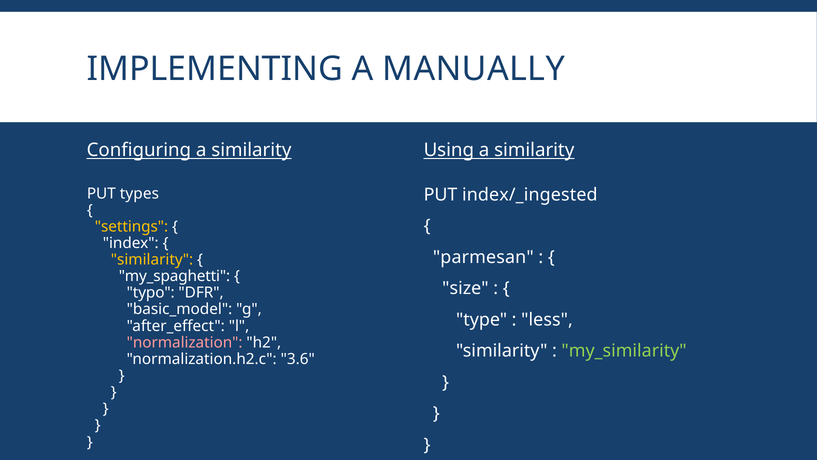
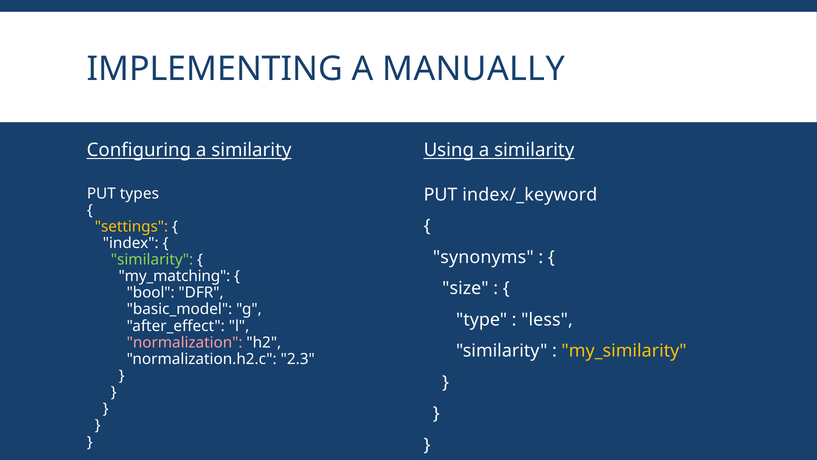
index/_ingested: index/_ingested -> index/_keyword (530, 195)
parmesan: parmesan -> synonyms (483, 257)
similarity colour: yellow -> light green (152, 259)
my_spaghetti: my_spaghetti -> my_matching (174, 276)
typo: typo -> bool (151, 293)
my_similarity colour: light green -> yellow (624, 351)
3.6: 3.6 -> 2.3 (298, 359)
